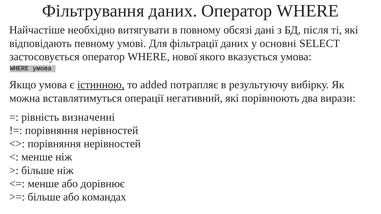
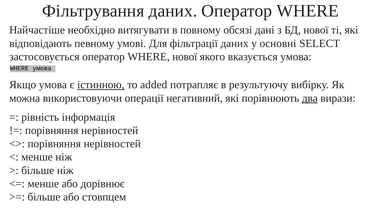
БД після: після -> нової (316, 30)
вставлятимуться: вставлятимуться -> використовуючи (82, 98)
два underline: none -> present (310, 98)
визначенні: визначенні -> інформація (88, 117)
командах: командах -> стовпцем (104, 197)
